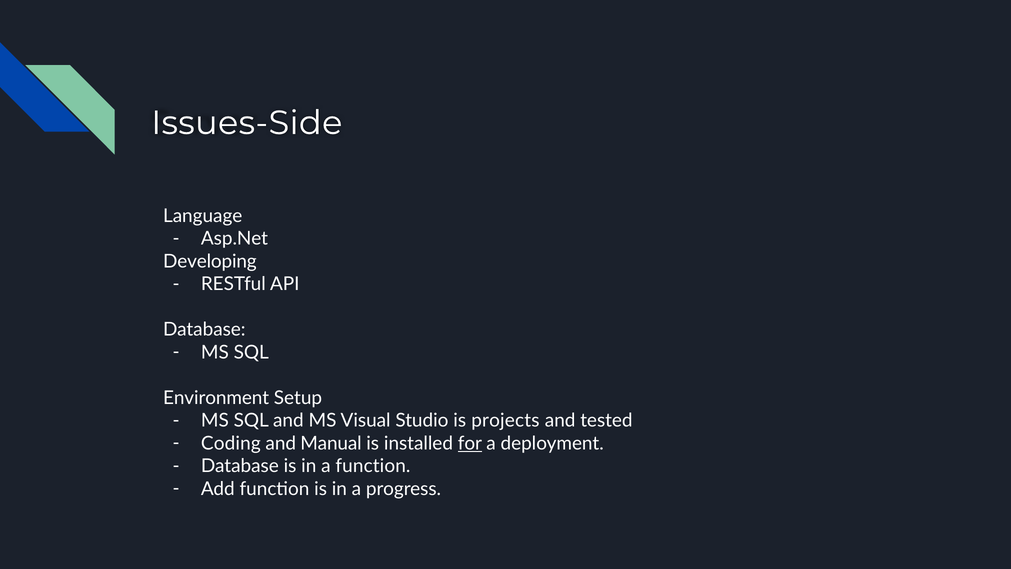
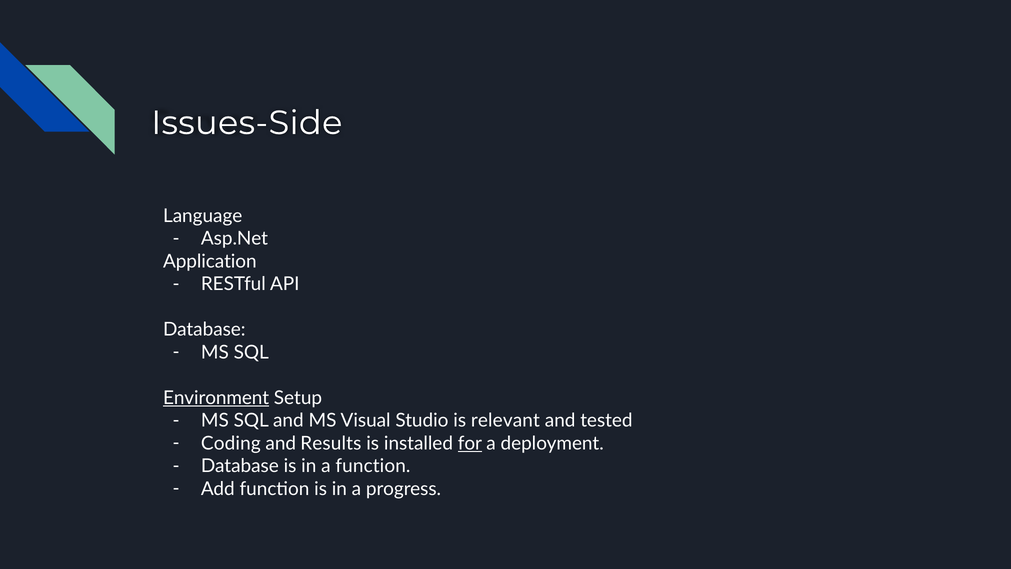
Developing: Developing -> Application (210, 261)
Environment underline: none -> present (216, 398)
projects: projects -> relevant (505, 420)
Manual: Manual -> Results (331, 443)
